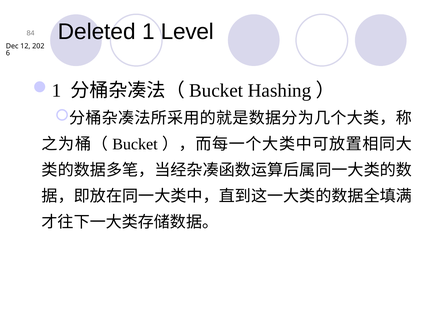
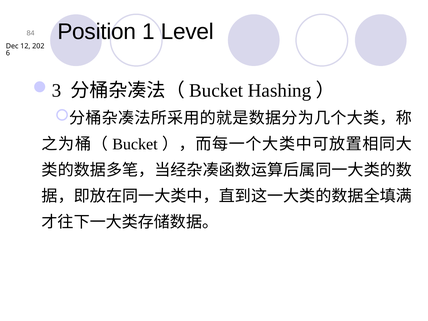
Deleted: Deleted -> Position (97, 32)
1: 1 -> 3 (56, 91)
